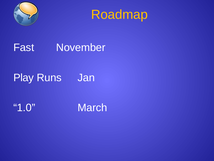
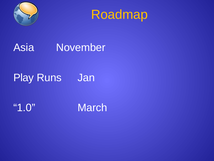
Fast: Fast -> Asia (24, 47)
